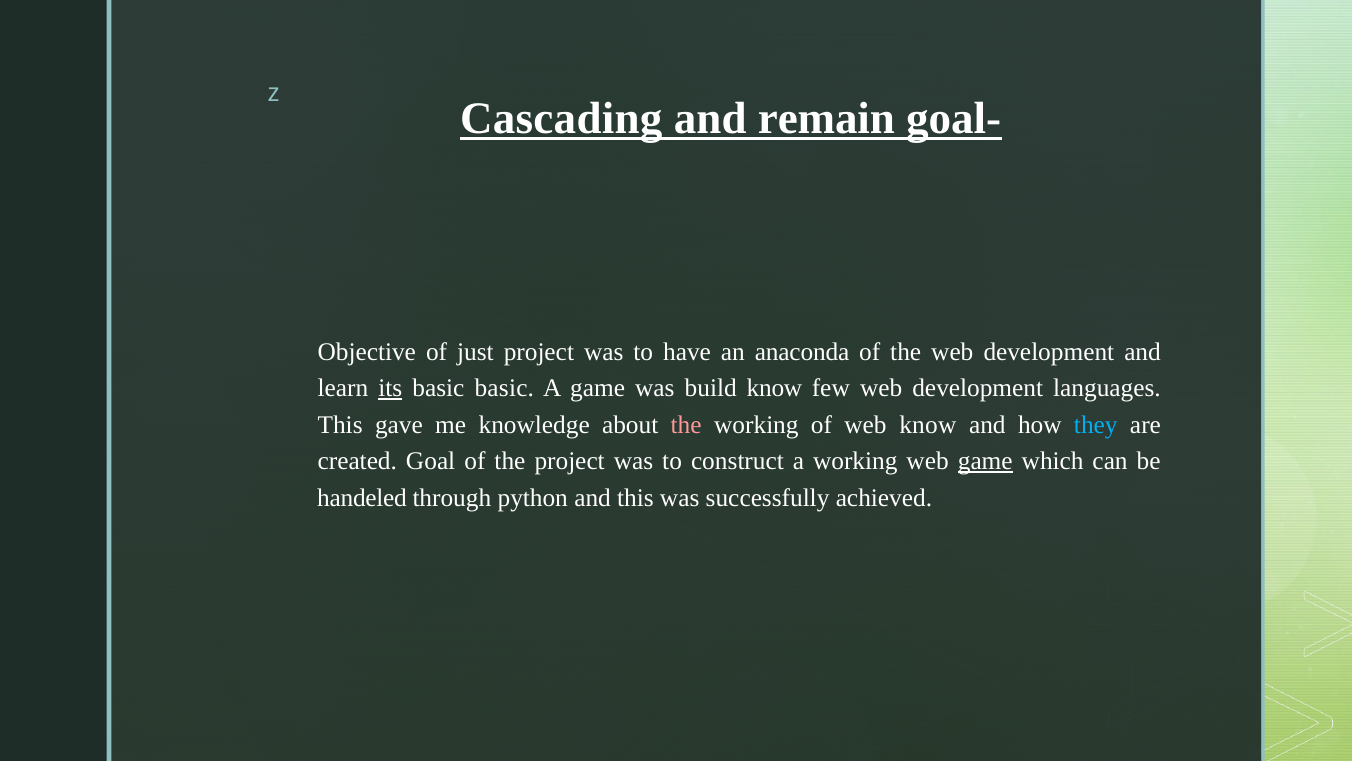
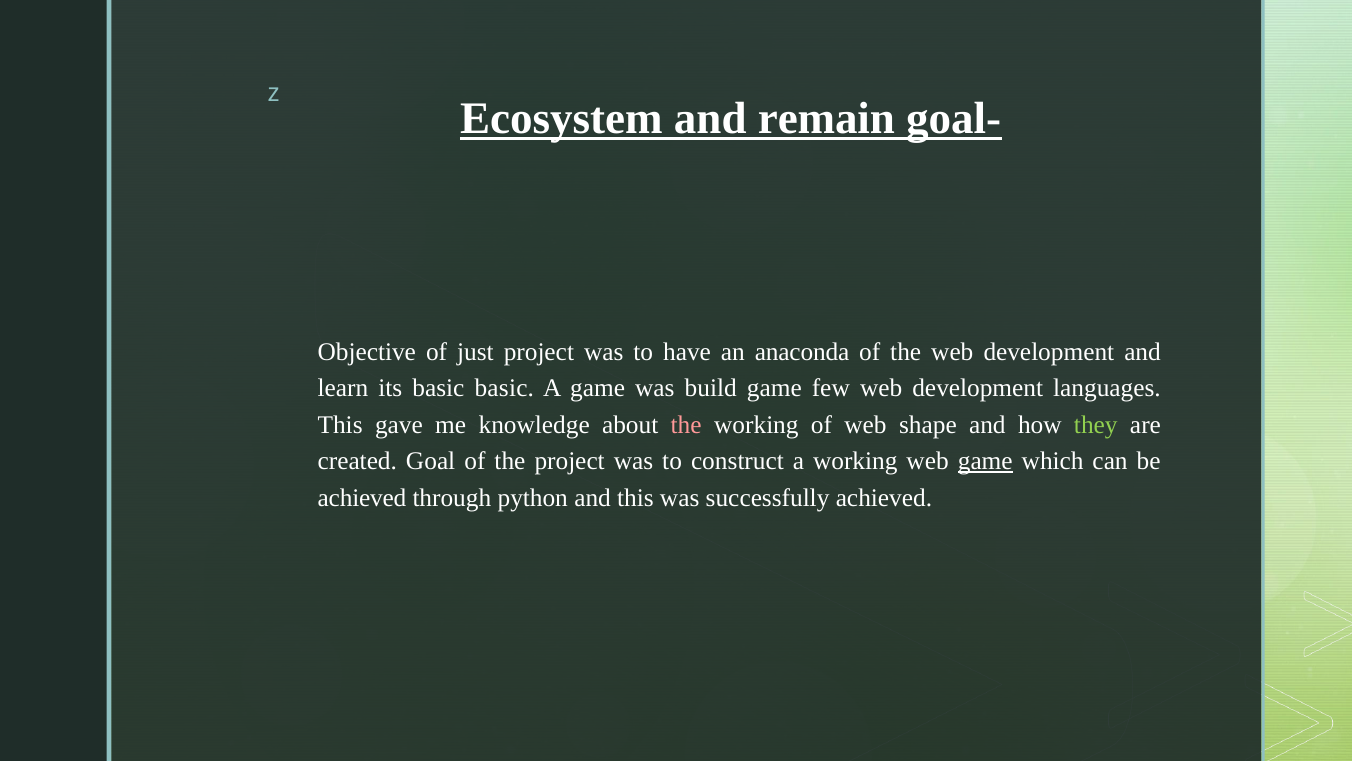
Cascading: Cascading -> Ecosystem (561, 119)
its underline: present -> none (390, 388)
build know: know -> game (774, 388)
web know: know -> shape (928, 424)
they colour: light blue -> light green (1096, 424)
handeled: handeled -> achieved (362, 497)
